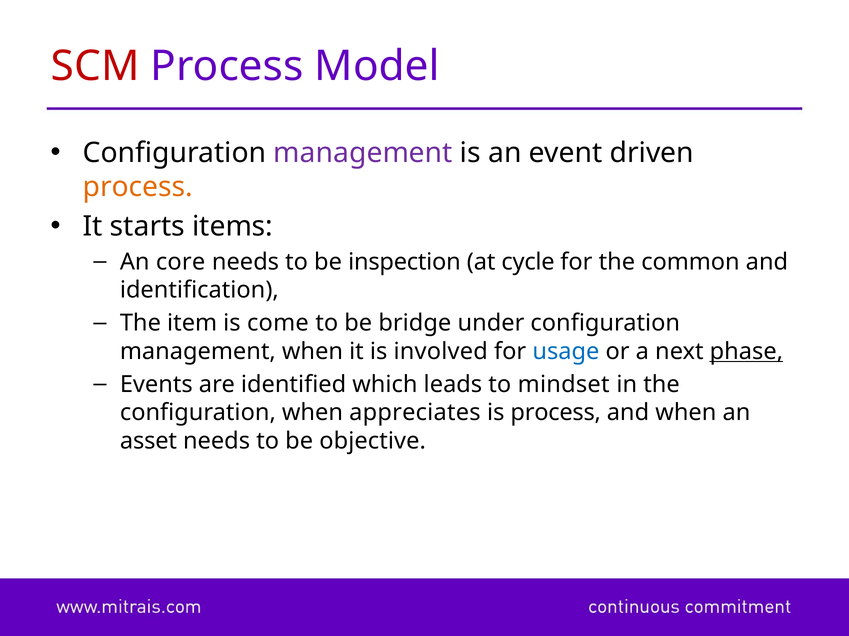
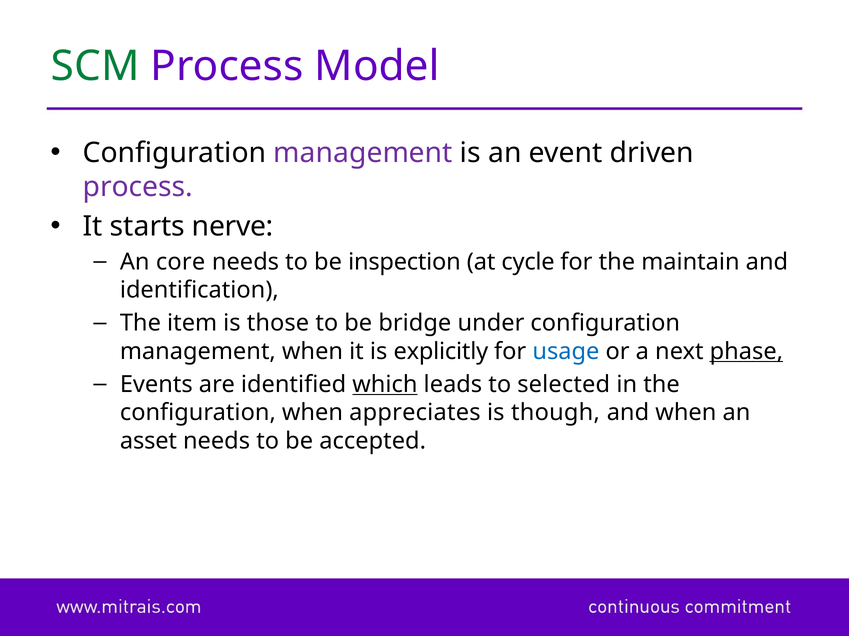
SCM colour: red -> green (95, 66)
process colour: orange -> purple (138, 187)
items: items -> nerve (233, 227)
common: common -> maintain (690, 262)
come: come -> those (278, 323)
involved: involved -> explicitly (441, 352)
which underline: none -> present (385, 385)
mindset: mindset -> selected (564, 385)
is process: process -> though (555, 413)
objective: objective -> accepted (373, 442)
